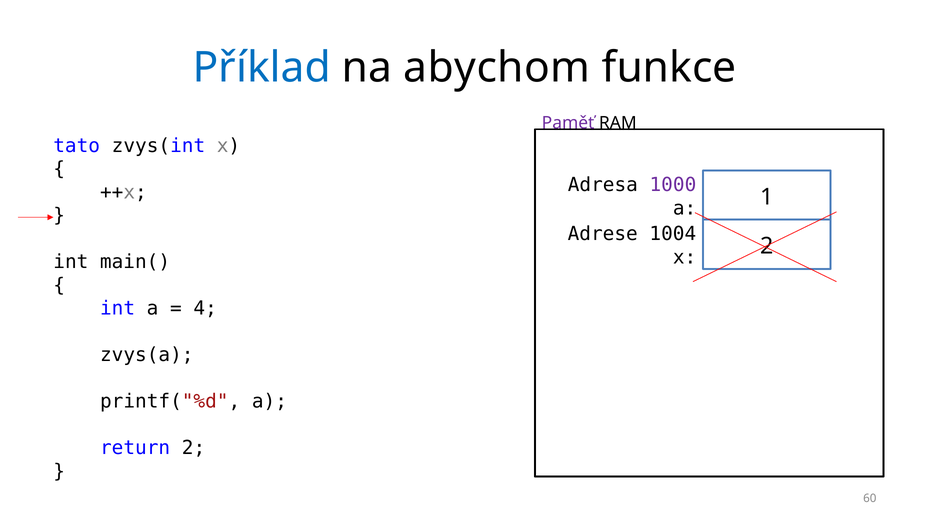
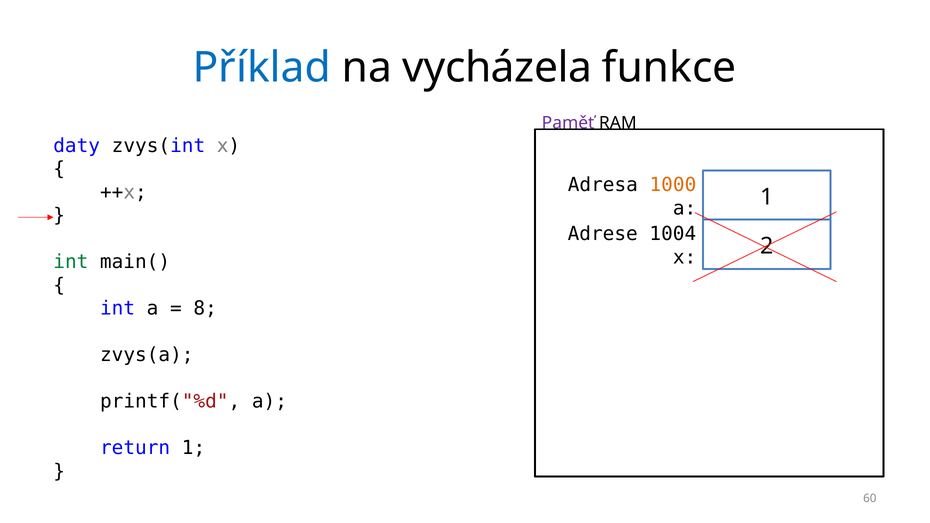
abychom: abychom -> vycházela (497, 68)
tato: tato -> daty (77, 146)
1000 colour: purple -> orange (673, 185)
int colour: black -> green (71, 262)
4: 4 -> 8 (205, 308)
return 2: 2 -> 1 (193, 448)
